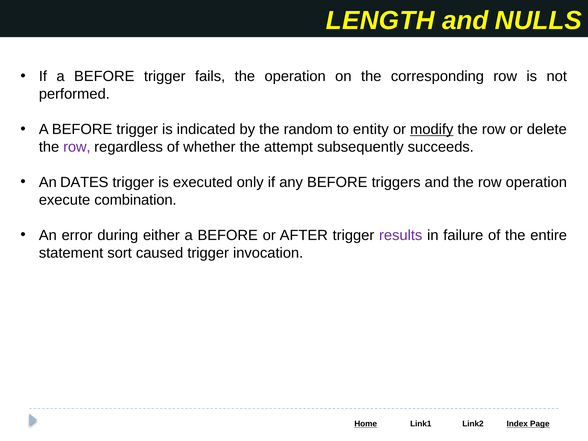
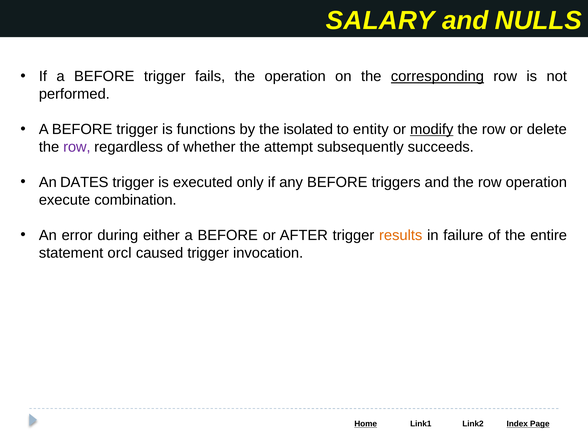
LENGTH: LENGTH -> SALARY (380, 20)
corresponding underline: none -> present (437, 76)
indicated: indicated -> functions (206, 129)
random: random -> isolated (308, 129)
results colour: purple -> orange (401, 235)
sort: sort -> orcl (120, 253)
